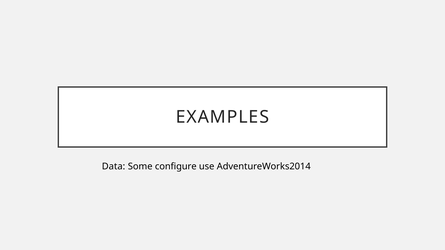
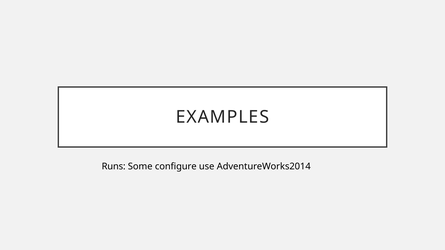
Data: Data -> Runs (114, 167)
